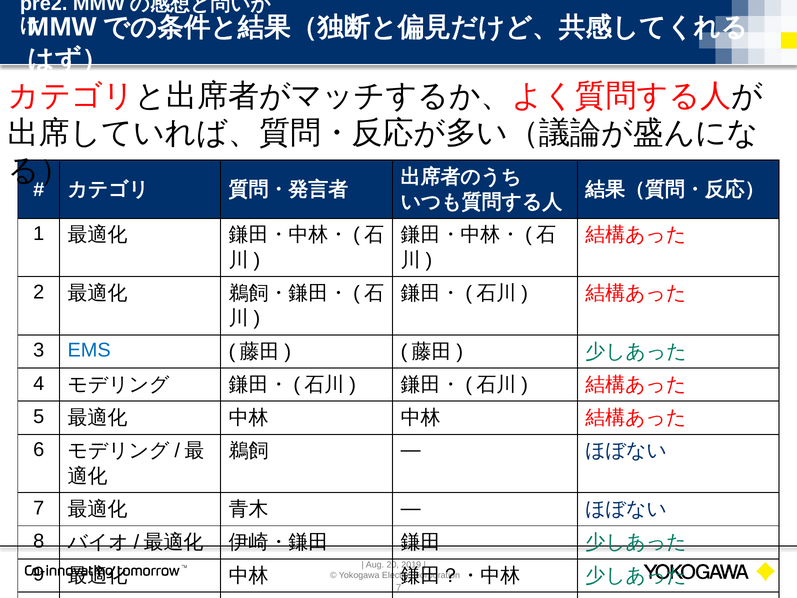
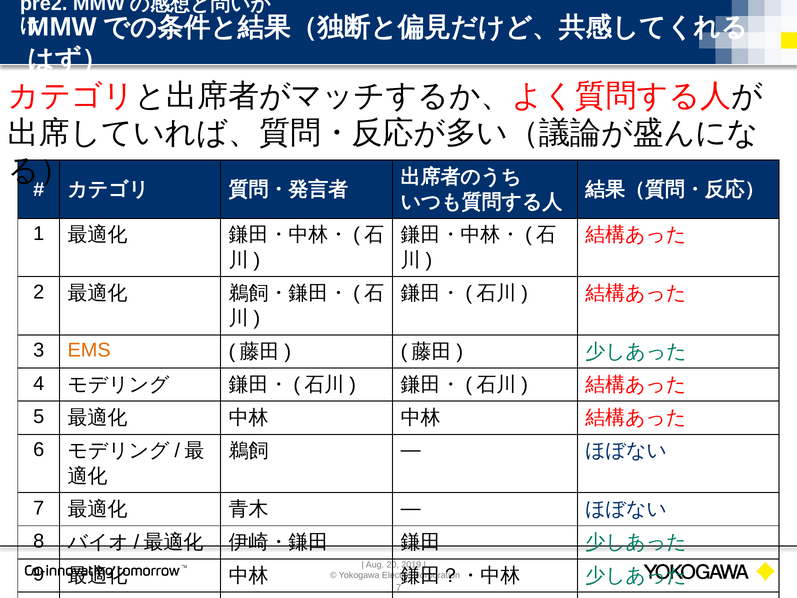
EMS colour: blue -> orange (89, 350)
